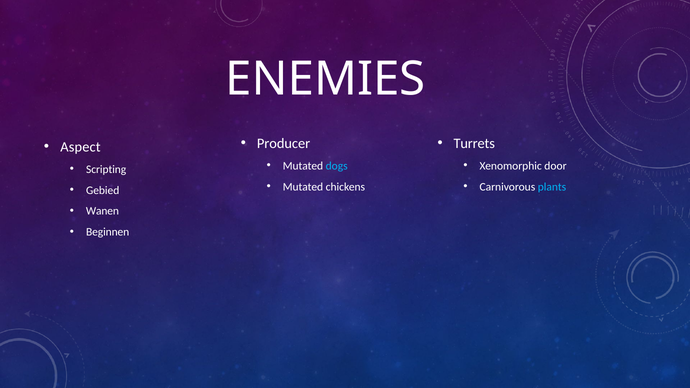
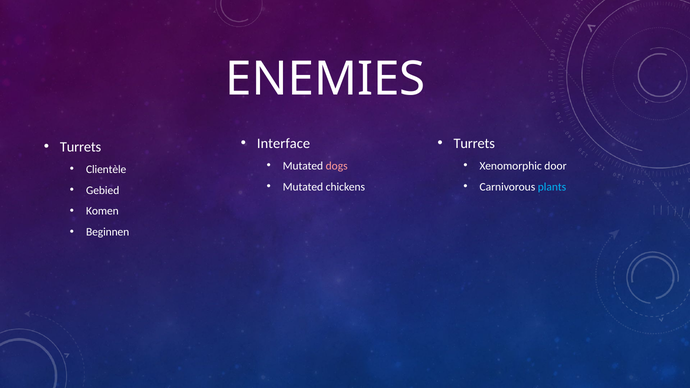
Producer: Producer -> Interface (284, 143)
Aspect: Aspect -> Turrets (81, 147)
dogs colour: light blue -> pink (337, 166)
Scripting: Scripting -> Clientèle (106, 169)
Wanen: Wanen -> Komen (102, 211)
